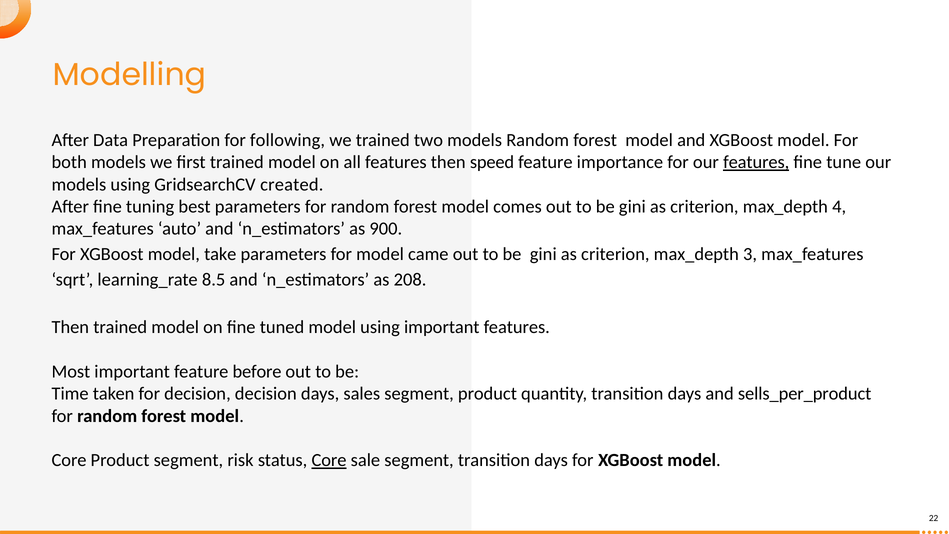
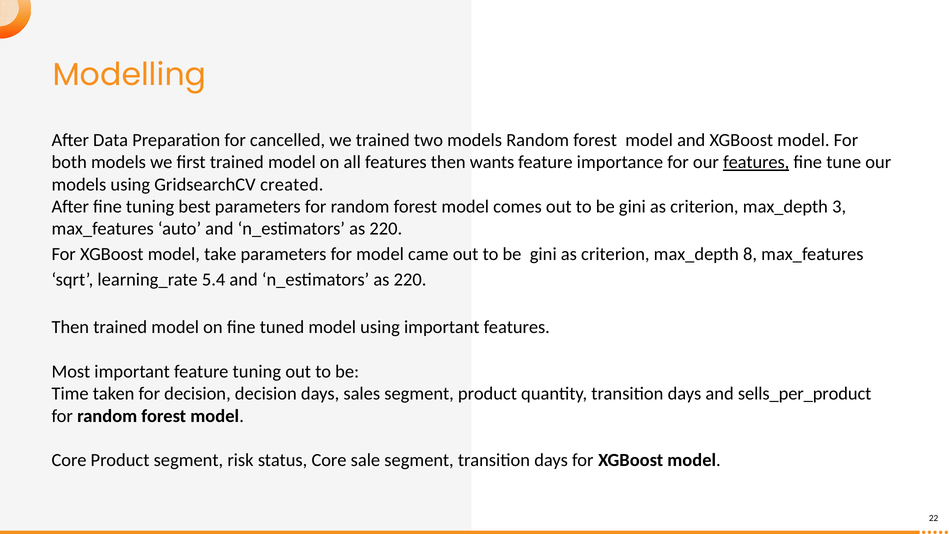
following: following -> cancelled (288, 140)
speed: speed -> wants (492, 162)
4: 4 -> 3 (839, 207)
900: 900 -> 220 (386, 229)
3: 3 -> 8 (750, 254)
8.5: 8.5 -> 5.4 (214, 280)
208: 208 -> 220 (410, 280)
feature before: before -> tuning (257, 371)
Core underline: present -> none (329, 460)
